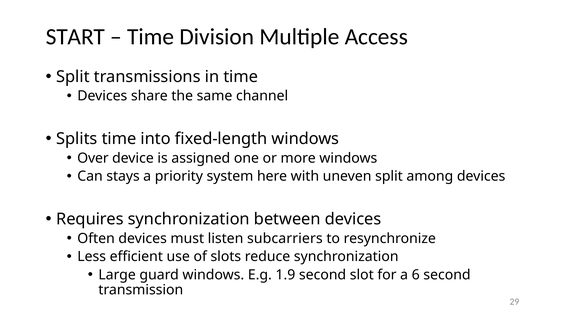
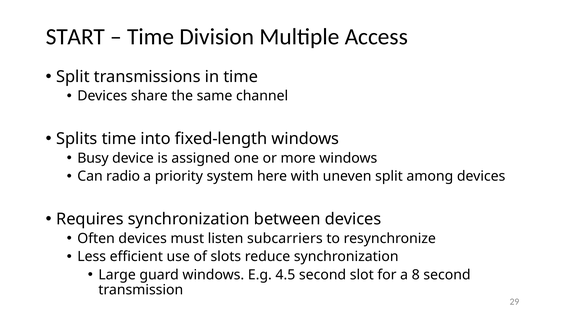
Over: Over -> Busy (93, 158)
stays: stays -> radio (123, 176)
1.9: 1.9 -> 4.5 (285, 275)
6: 6 -> 8 (416, 275)
